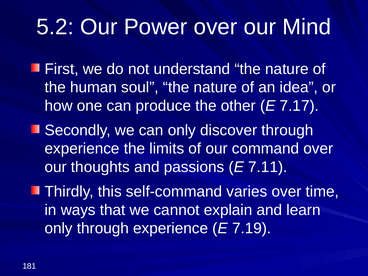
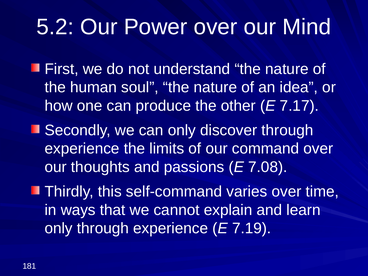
7.11: 7.11 -> 7.08 (268, 167)
